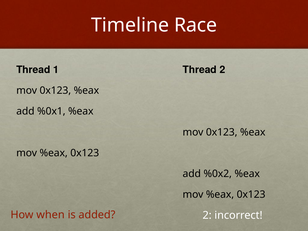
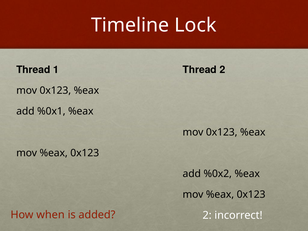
Race: Race -> Lock (195, 25)
